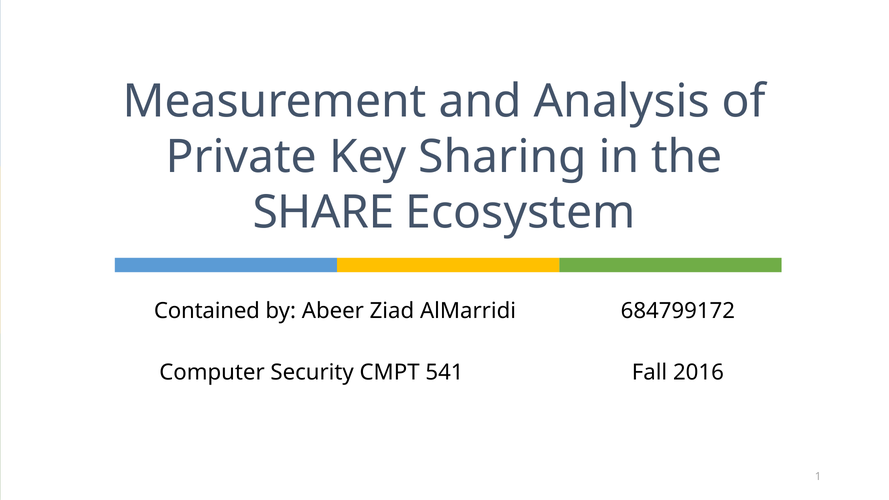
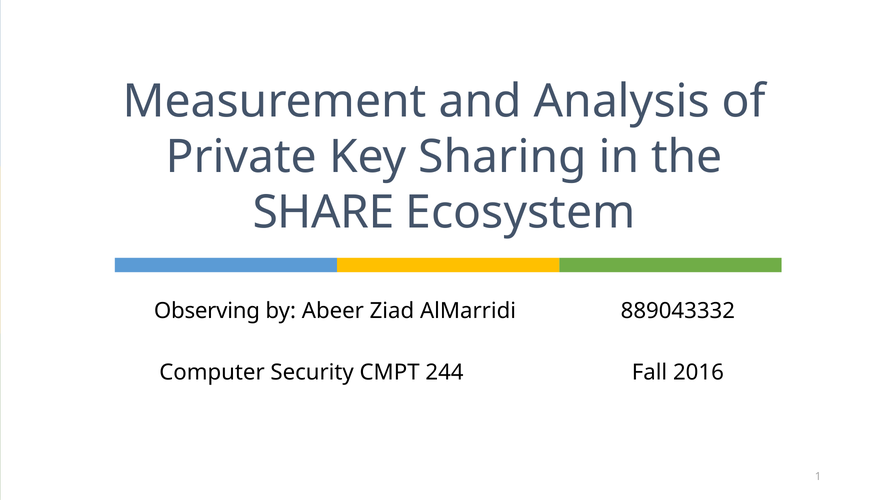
Contained: Contained -> Observing (207, 311)
684799172: 684799172 -> 889043332 (678, 311)
541: 541 -> 244 (444, 372)
